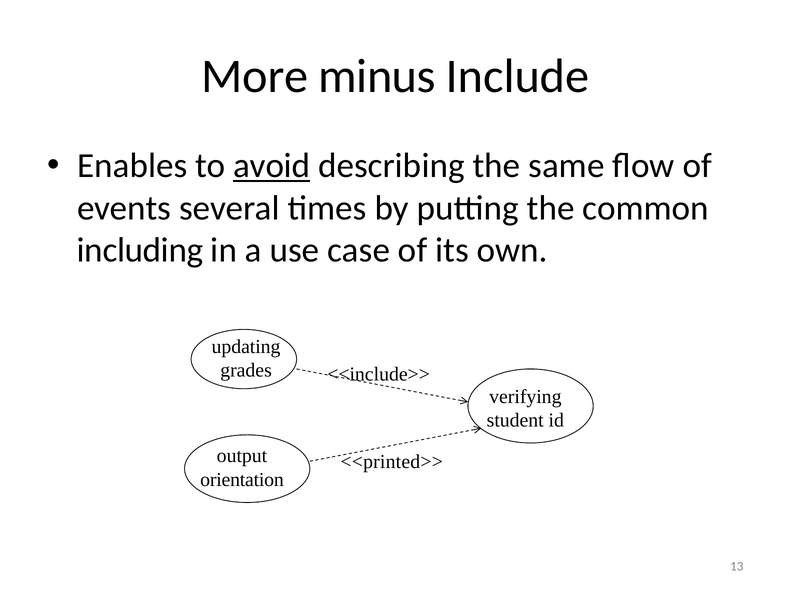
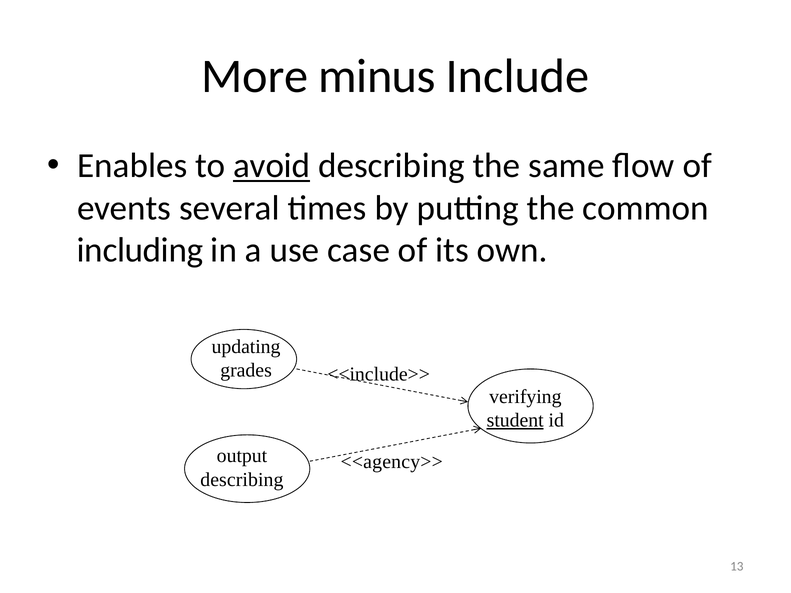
student underline: none -> present (515, 420)
<<printed>>: <<printed>> -> <<agency>> (392, 462)
orientation: orientation -> describing (242, 480)
